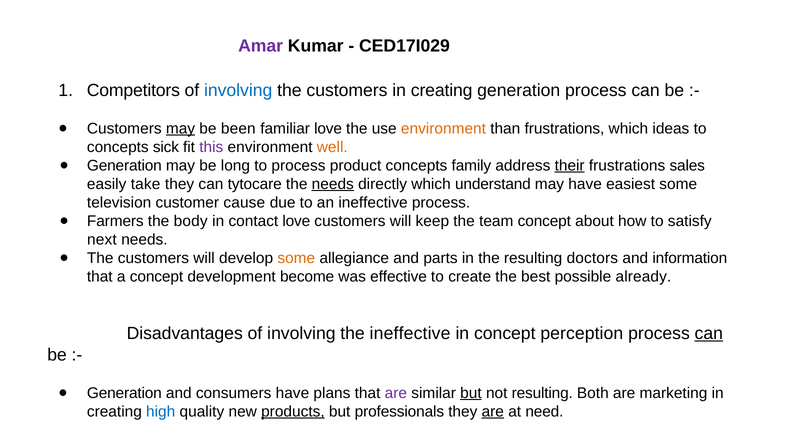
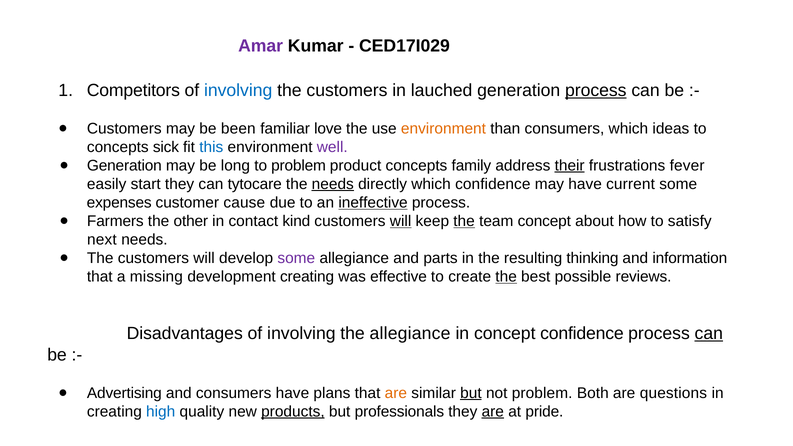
customers in creating: creating -> lauched (442, 90)
process underline: none -> present (596, 90)
may underline: present -> none (180, 129)
than frustrations: frustrations -> consumers (564, 129)
this colour: purple -> blue (211, 147)
well colour: orange -> purple (332, 147)
to process: process -> problem (299, 166)
sales: sales -> fever (687, 166)
take: take -> start (146, 184)
which understand: understand -> confidence (493, 184)
easiest: easiest -> current (631, 184)
television: television -> expenses (119, 203)
ineffective underline: none -> present (373, 203)
body: body -> other (191, 221)
contact love: love -> kind (296, 221)
will underline: none -> present (401, 221)
the underline: none -> present (464, 221)
some colour: orange -> purple (296, 258)
doctors: doctors -> thinking (592, 258)
a concept: concept -> missing (156, 277)
development become: become -> creating (307, 277)
the underline: none -> present (506, 277)
already: already -> reviews (644, 277)
the ineffective: ineffective -> allegiance (410, 334)
concept perception: perception -> confidence (582, 334)
Generation: Generation -> Advertising (124, 393)
are colour: purple -> orange (396, 393)
not resulting: resulting -> problem (542, 393)
marketing: marketing -> questions (673, 393)
need: need -> pride (544, 412)
